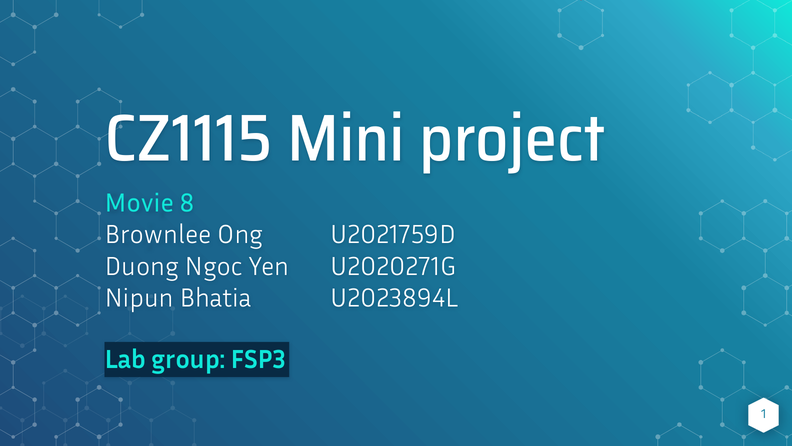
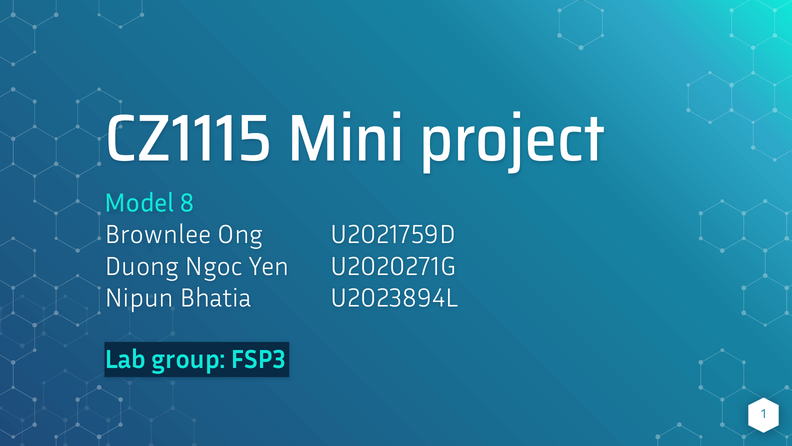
Movie: Movie -> Model (139, 203)
